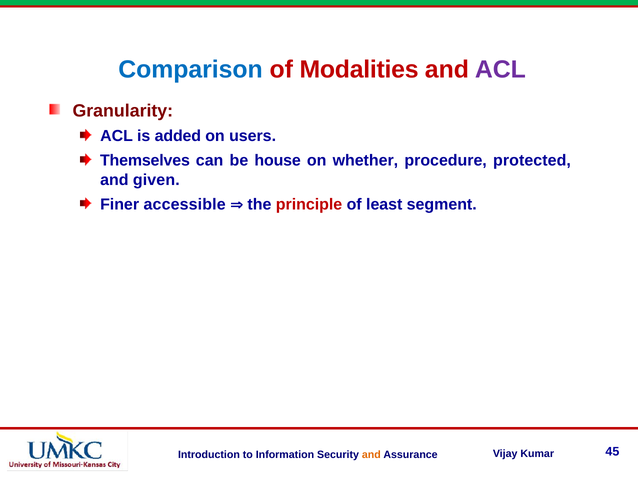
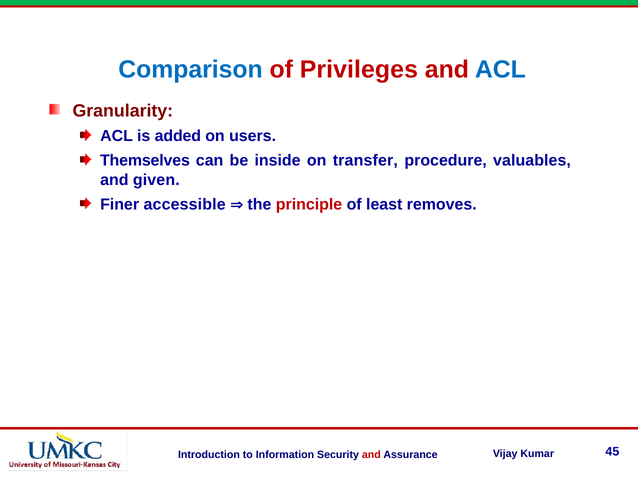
Modalities: Modalities -> Privileges (359, 70)
ACL colour: purple -> blue (500, 70)
house: house -> inside (278, 160)
whether: whether -> transfer (365, 160)
protected: protected -> valuables (532, 160)
segment: segment -> removes (442, 204)
and colour: orange -> red (371, 454)
